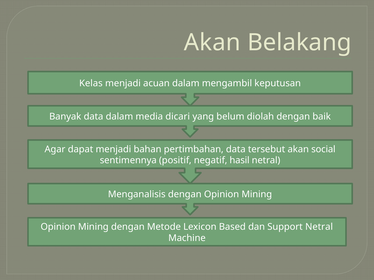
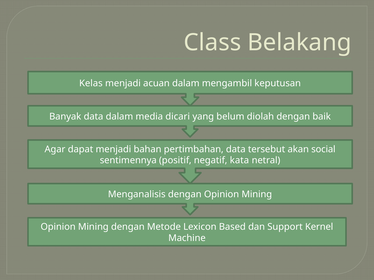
Akan: Akan -> Class (212, 43)
hasil: hasil -> kata (239, 161)
Support Netral: Netral -> Kernel (319, 227)
